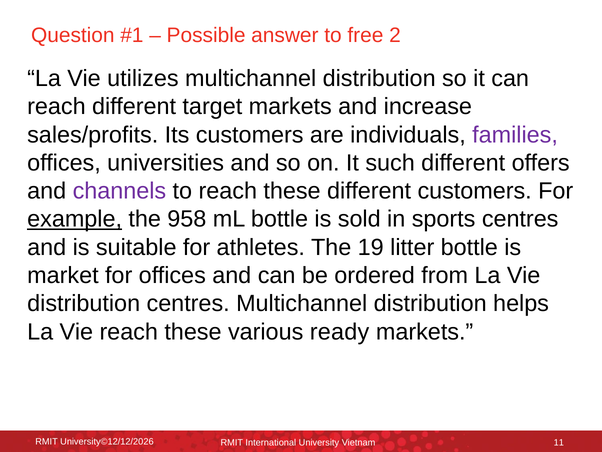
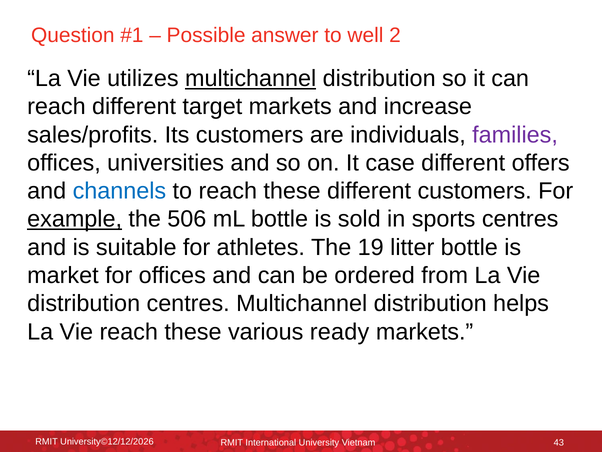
free: free -> well (365, 35)
multichannel underline: none -> present (251, 78)
such: such -> case (390, 163)
channels colour: purple -> blue (119, 191)
958: 958 -> 506 (187, 219)
11: 11 -> 43 (559, 442)
